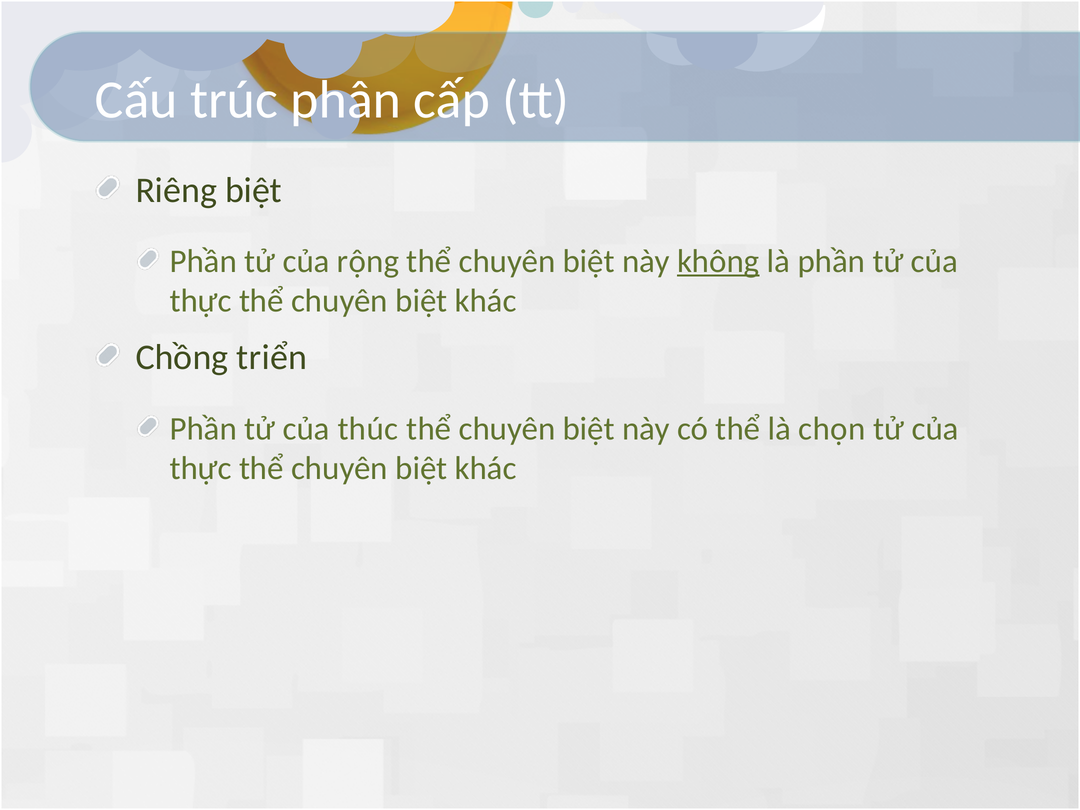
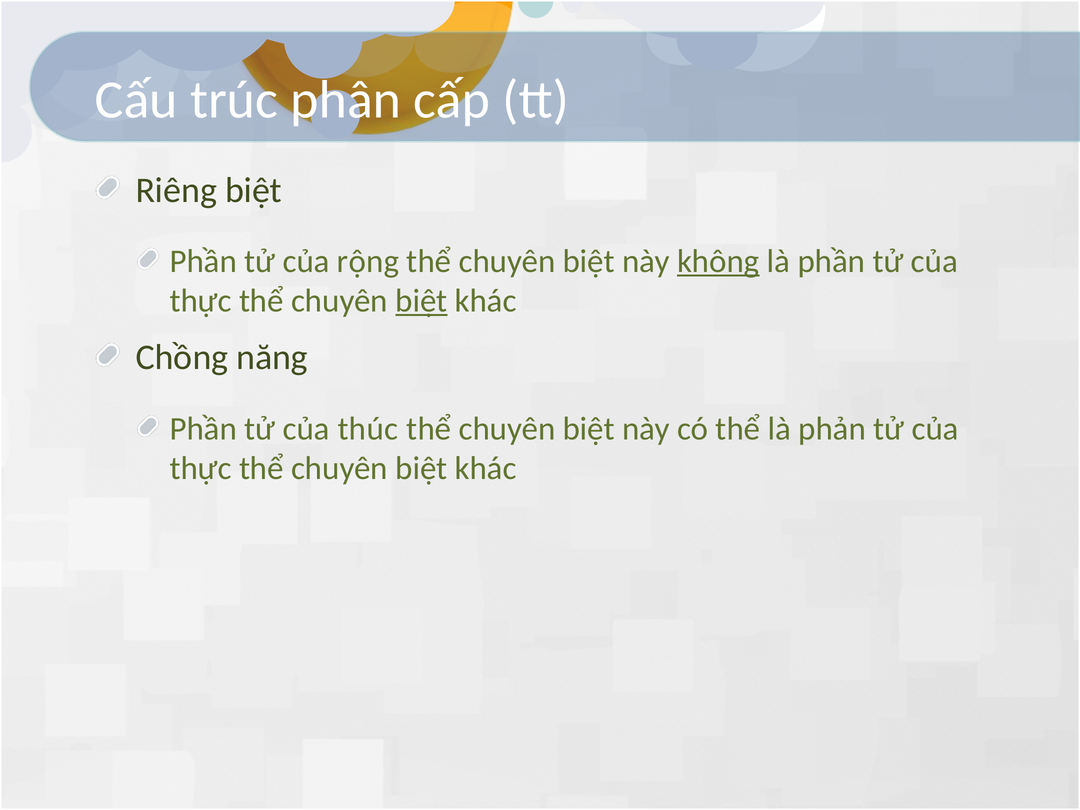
biệt underline: none -> present (421, 301)
triển: triển -> năng (272, 358)
chọn: chọn -> phản (832, 429)
